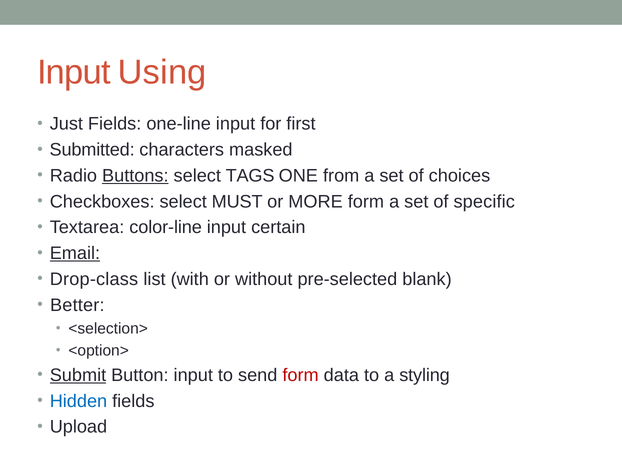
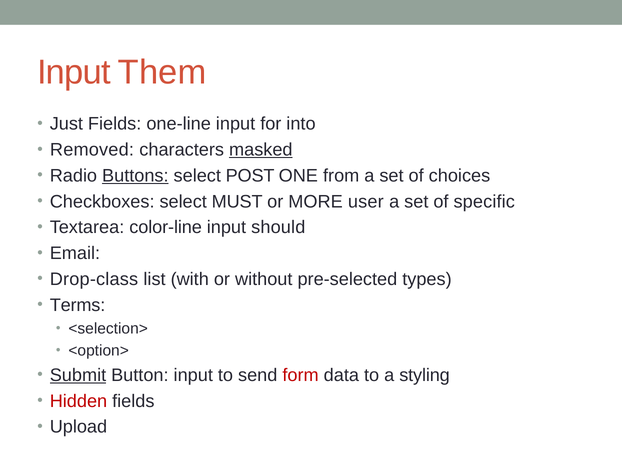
Using: Using -> Them (162, 72)
first: first -> into (301, 124)
Submitted: Submitted -> Removed (92, 150)
masked underline: none -> present (261, 150)
TAGS: TAGS -> POST (250, 176)
MORE form: form -> user (366, 202)
certain: certain -> should (278, 228)
Email underline: present -> none (75, 254)
blank: blank -> types (427, 280)
Better: Better -> Terms (78, 305)
Hidden colour: blue -> red (78, 402)
